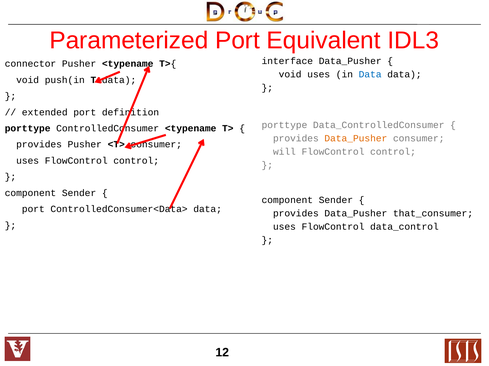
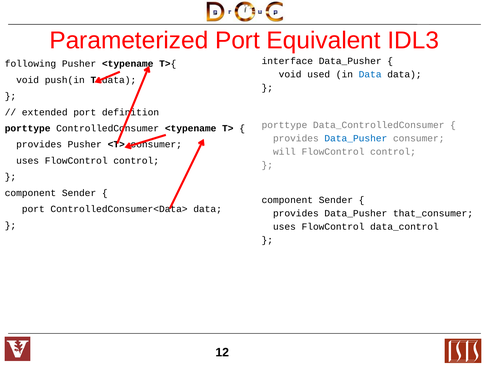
connector: connector -> following (30, 64)
void uses: uses -> used (319, 74)
Data_Pusher colour: orange -> blue (356, 139)
